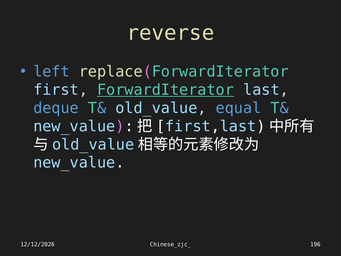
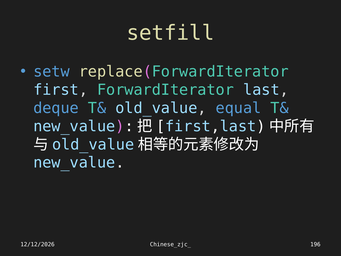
reverse: reverse -> setfill (170, 33)
left: left -> setw (51, 72)
ForwardIterator underline: present -> none (166, 90)
